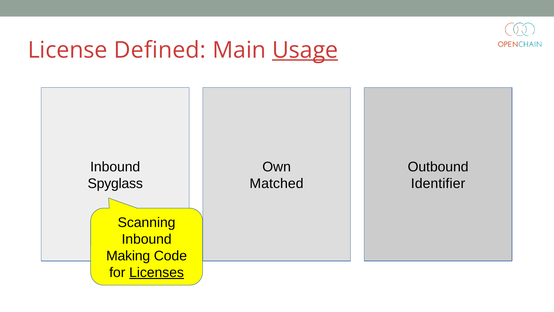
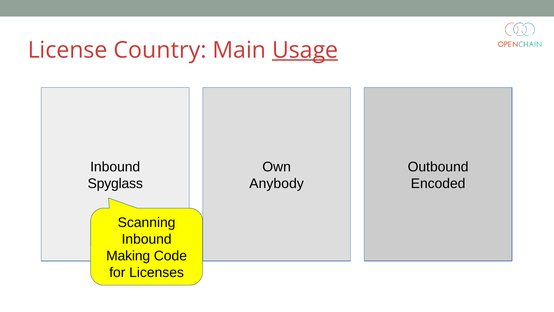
Defined: Defined -> Country (160, 50)
Matched: Matched -> Anybody (277, 183)
Identifier: Identifier -> Encoded (438, 183)
Licenses underline: present -> none (157, 272)
